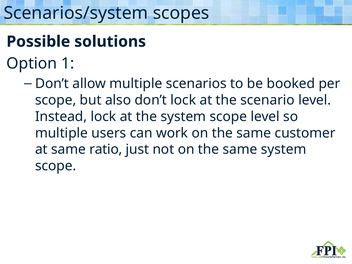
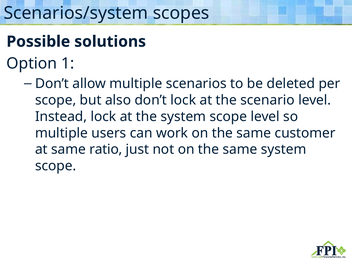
booked: booked -> deleted (291, 84)
